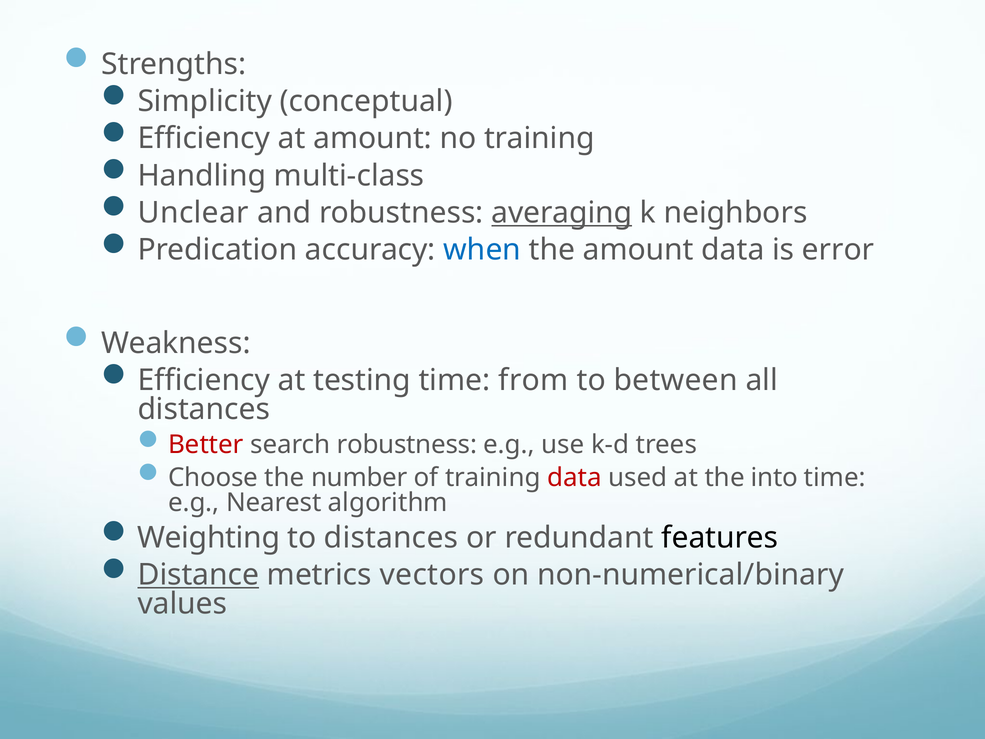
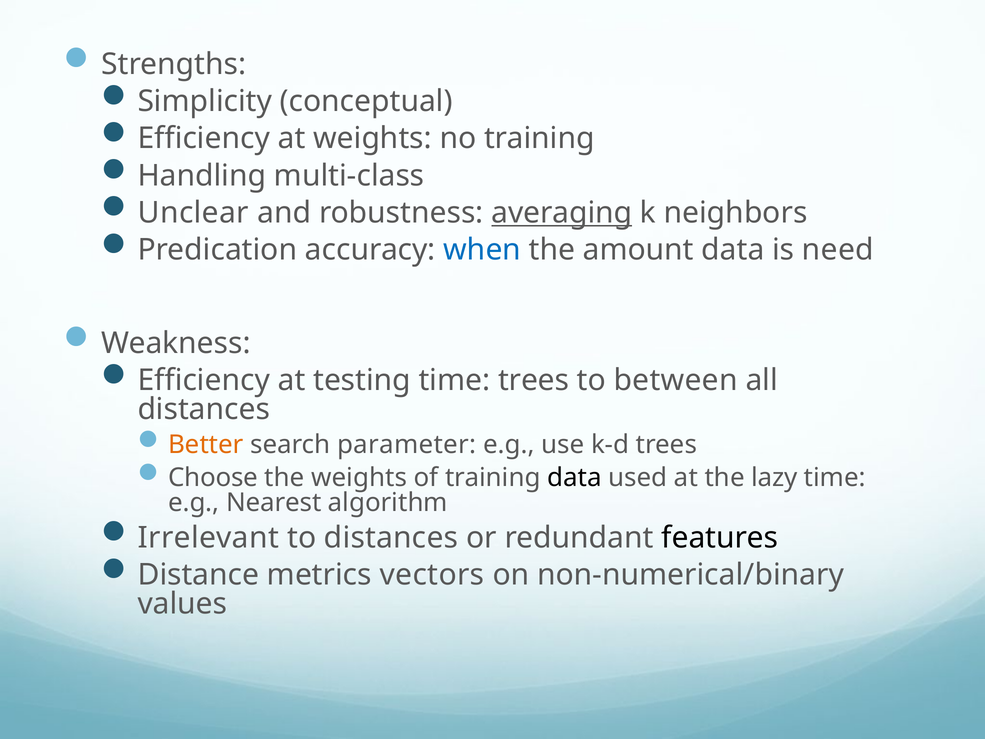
at amount: amount -> weights (373, 139)
error: error -> need (838, 250)
time from: from -> trees (534, 380)
Better colour: red -> orange (206, 445)
search robustness: robustness -> parameter (407, 445)
the number: number -> weights (359, 478)
data colour: red -> black (574, 478)
into: into -> lazy (774, 478)
Weighting: Weighting -> Irrelevant (208, 538)
Distance underline: present -> none (198, 575)
